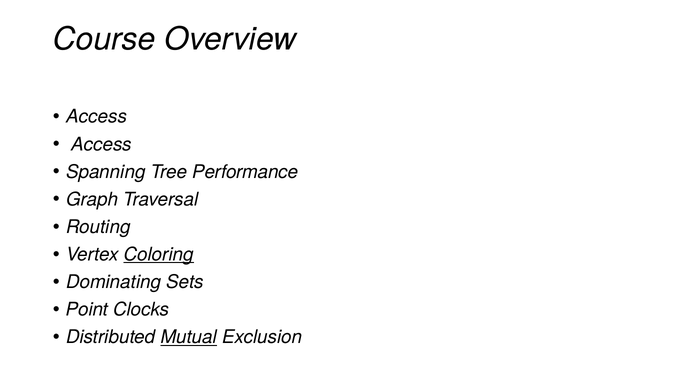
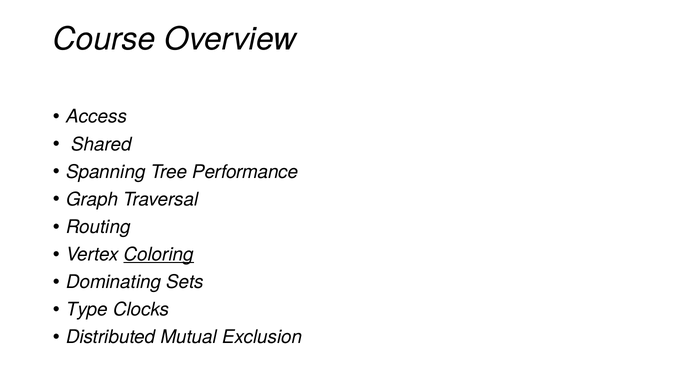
Access: Access -> Shared (102, 144)
Point: Point -> Type (87, 310)
Mutual underline: present -> none (189, 337)
